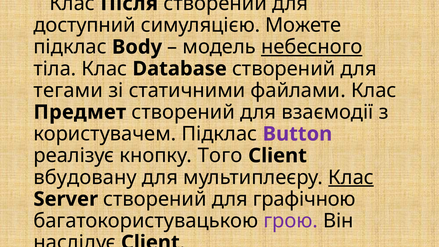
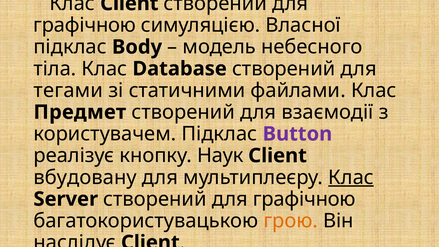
Після: Після -> Client (129, 4)
доступний: доступний -> графічною (85, 25)
Можете: Можете -> Власної (303, 25)
небесного underline: present -> none (312, 47)
Того: Того -> Наук (220, 156)
грою colour: purple -> orange (291, 221)
